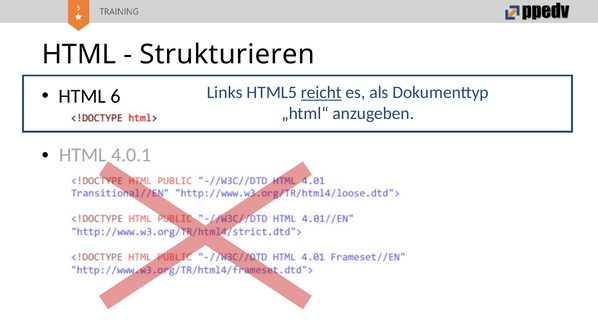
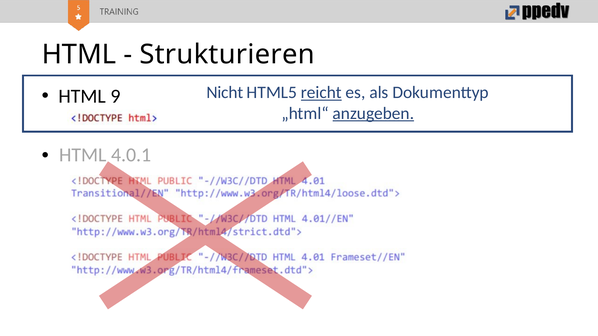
Links: Links -> Nicht (225, 93)
6: 6 -> 9 (115, 96)
anzugeben underline: none -> present (373, 114)
